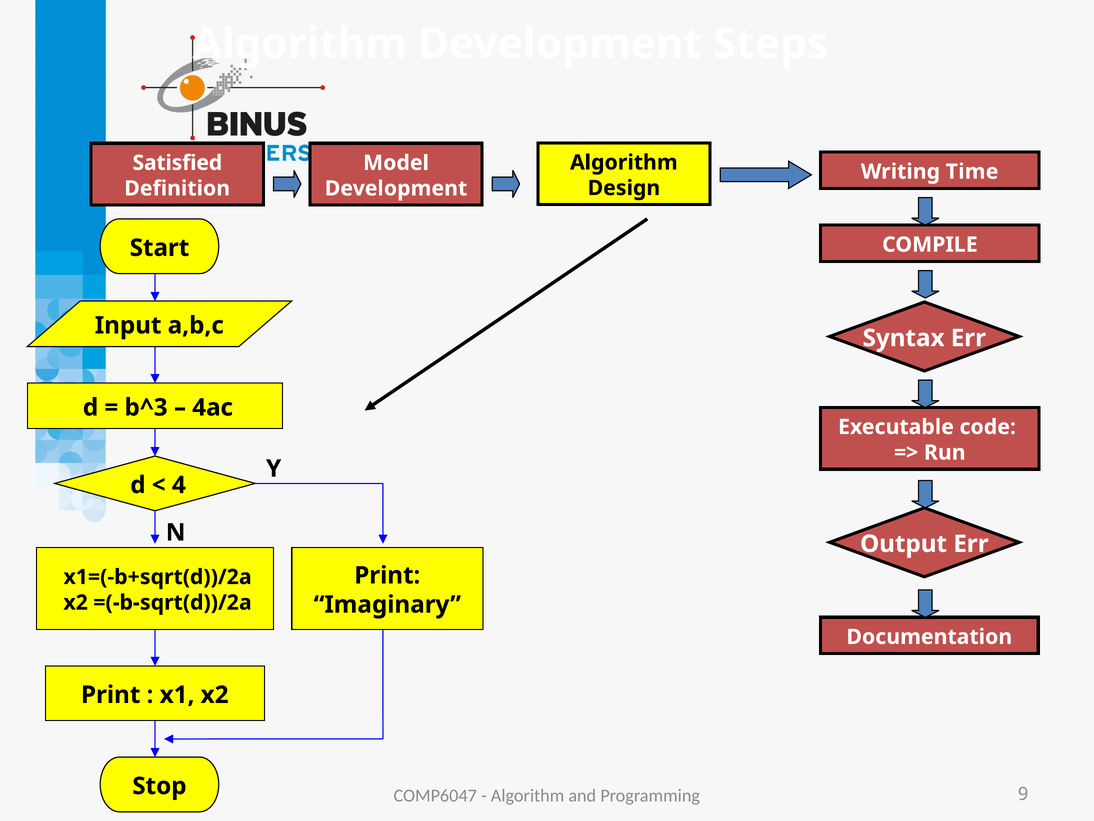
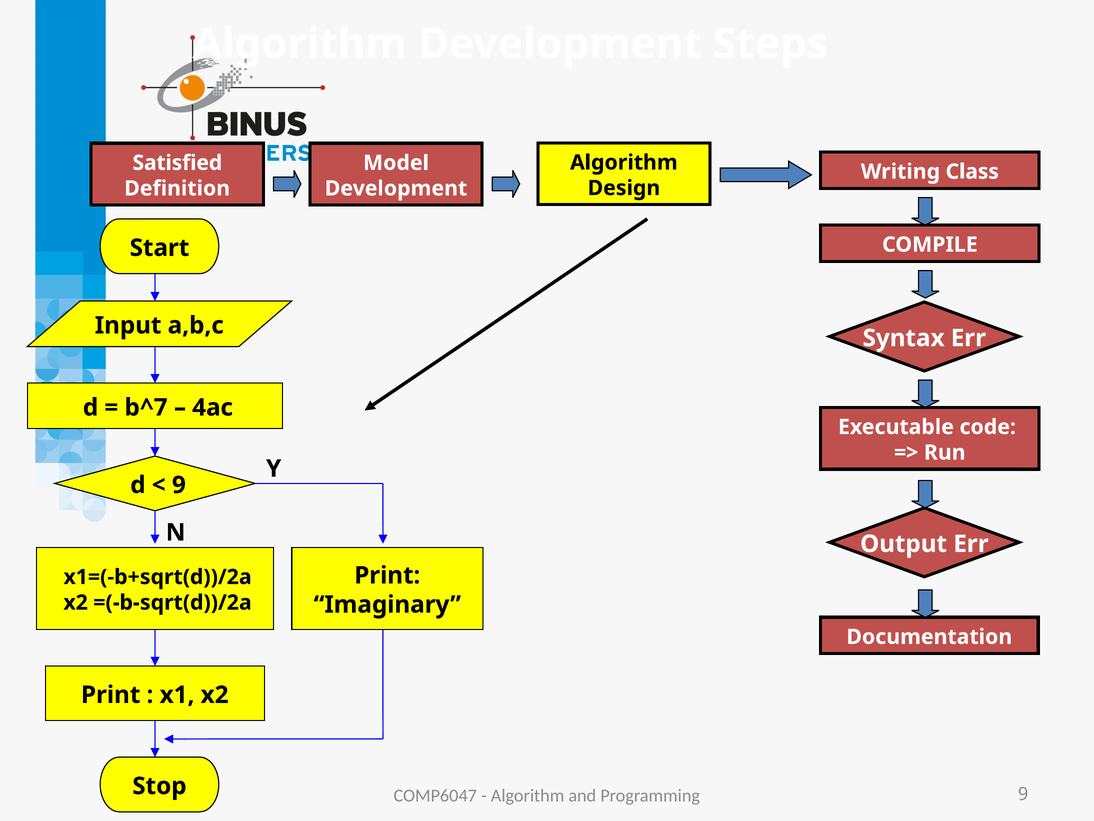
Time: Time -> Class (972, 172)
b^3: b^3 -> b^7 (146, 407)
4: 4 -> 9 (179, 485)
